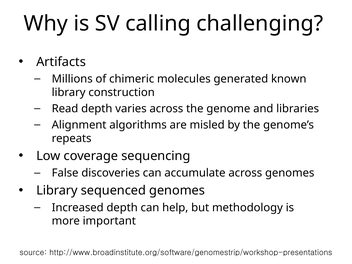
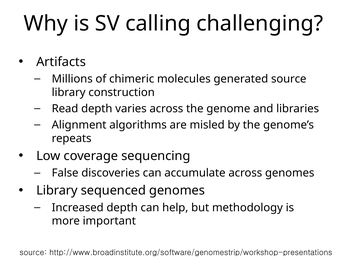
generated known: known -> source (289, 79)
